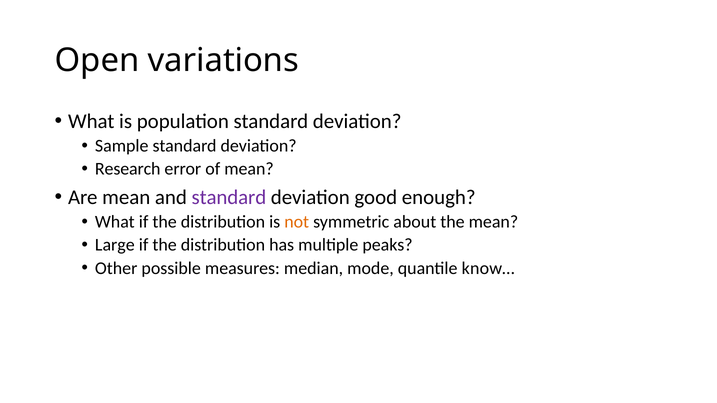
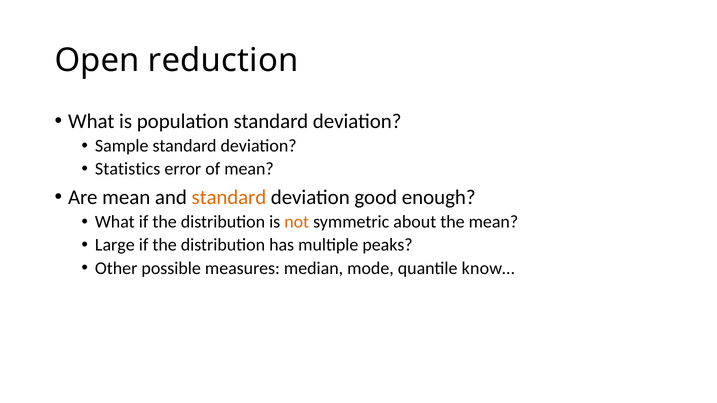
variations: variations -> reduction (223, 60)
Research: Research -> Statistics (128, 169)
standard colour: purple -> orange (229, 197)
